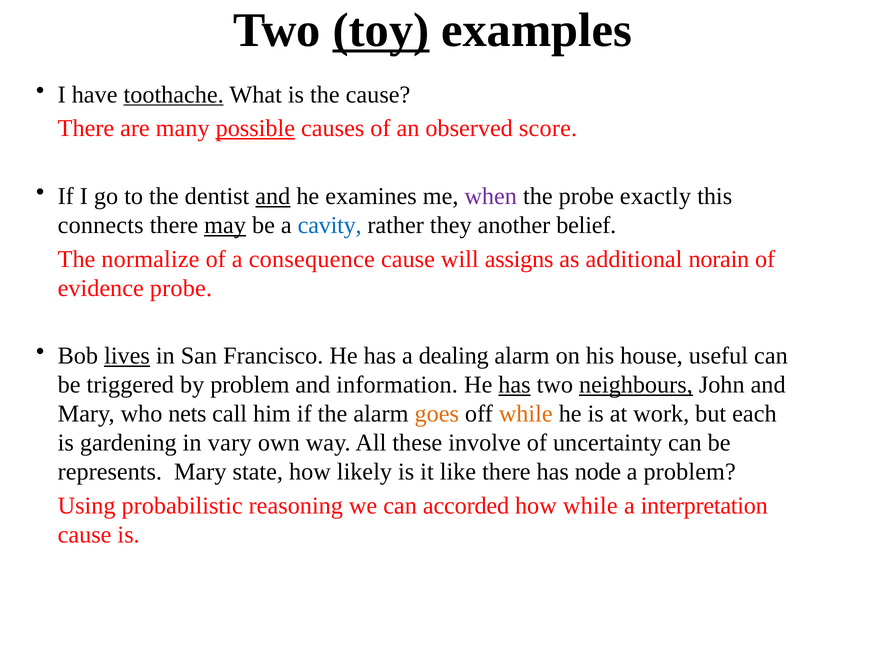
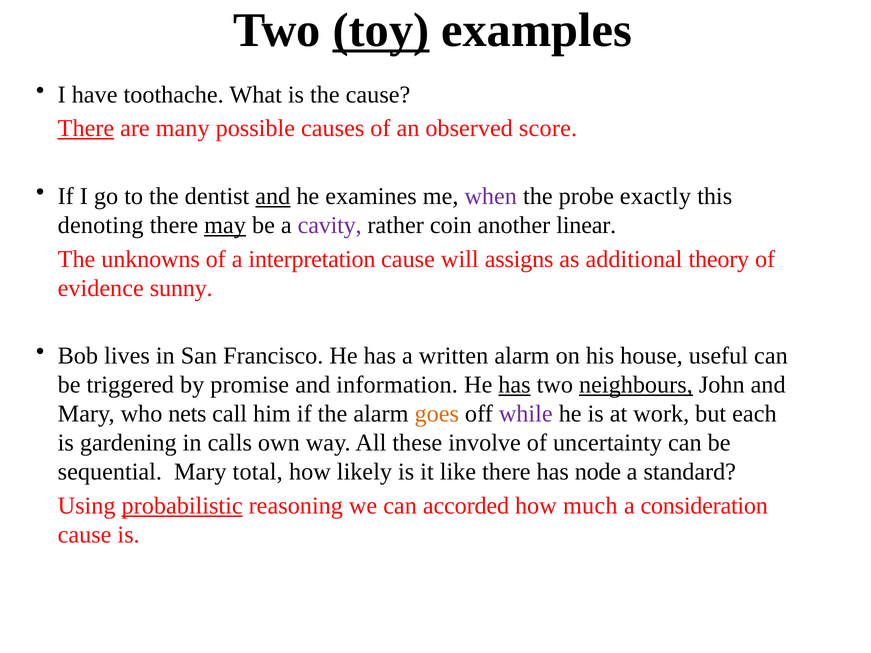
toothache underline: present -> none (174, 95)
There underline: none -> present (86, 128)
possible underline: present -> none (255, 128)
connects: connects -> denoting (101, 225)
cavity colour: blue -> purple (330, 225)
they: they -> coin (451, 225)
belief: belief -> linear (586, 225)
normalize: normalize -> unknowns (151, 259)
consequence: consequence -> interpretation (312, 259)
norain: norain -> theory (719, 259)
evidence probe: probe -> sunny (181, 288)
lives underline: present -> none (127, 356)
dealing: dealing -> written (454, 356)
by problem: problem -> promise (250, 385)
while colour: orange -> purple (526, 414)
vary: vary -> calls (230, 443)
represents: represents -> sequential (110, 472)
state: state -> total (258, 472)
a problem: problem -> standard (690, 472)
probabilistic underline: none -> present (182, 506)
how while: while -> much (590, 506)
interpretation: interpretation -> consideration (704, 506)
